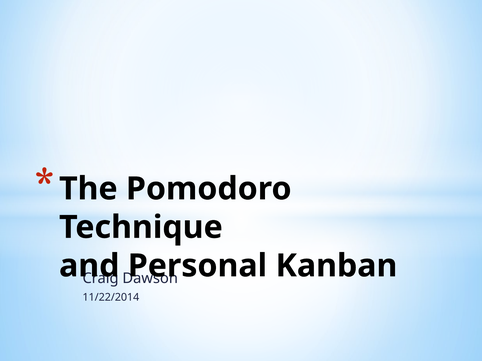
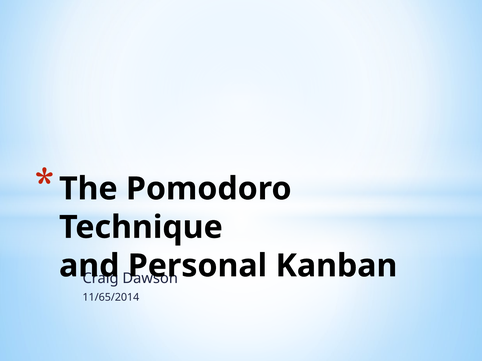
11/22/2014: 11/22/2014 -> 11/65/2014 (111, 298)
